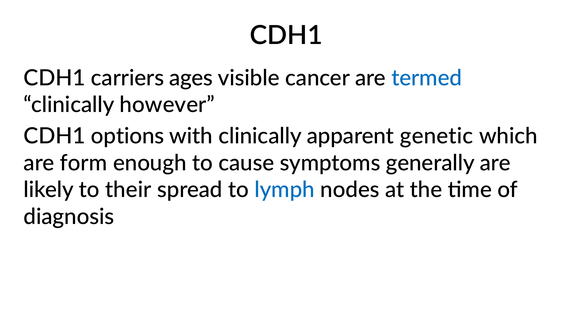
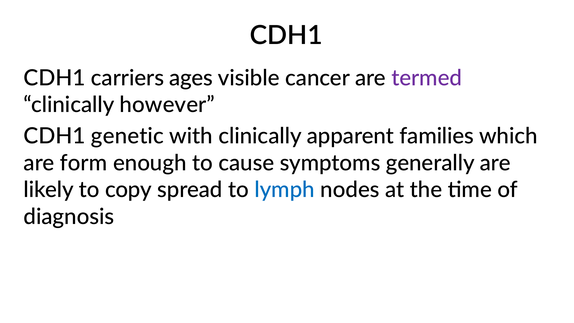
termed colour: blue -> purple (427, 78)
options: options -> genetic (127, 136)
genetic: genetic -> families (437, 136)
their: their -> copy (128, 190)
